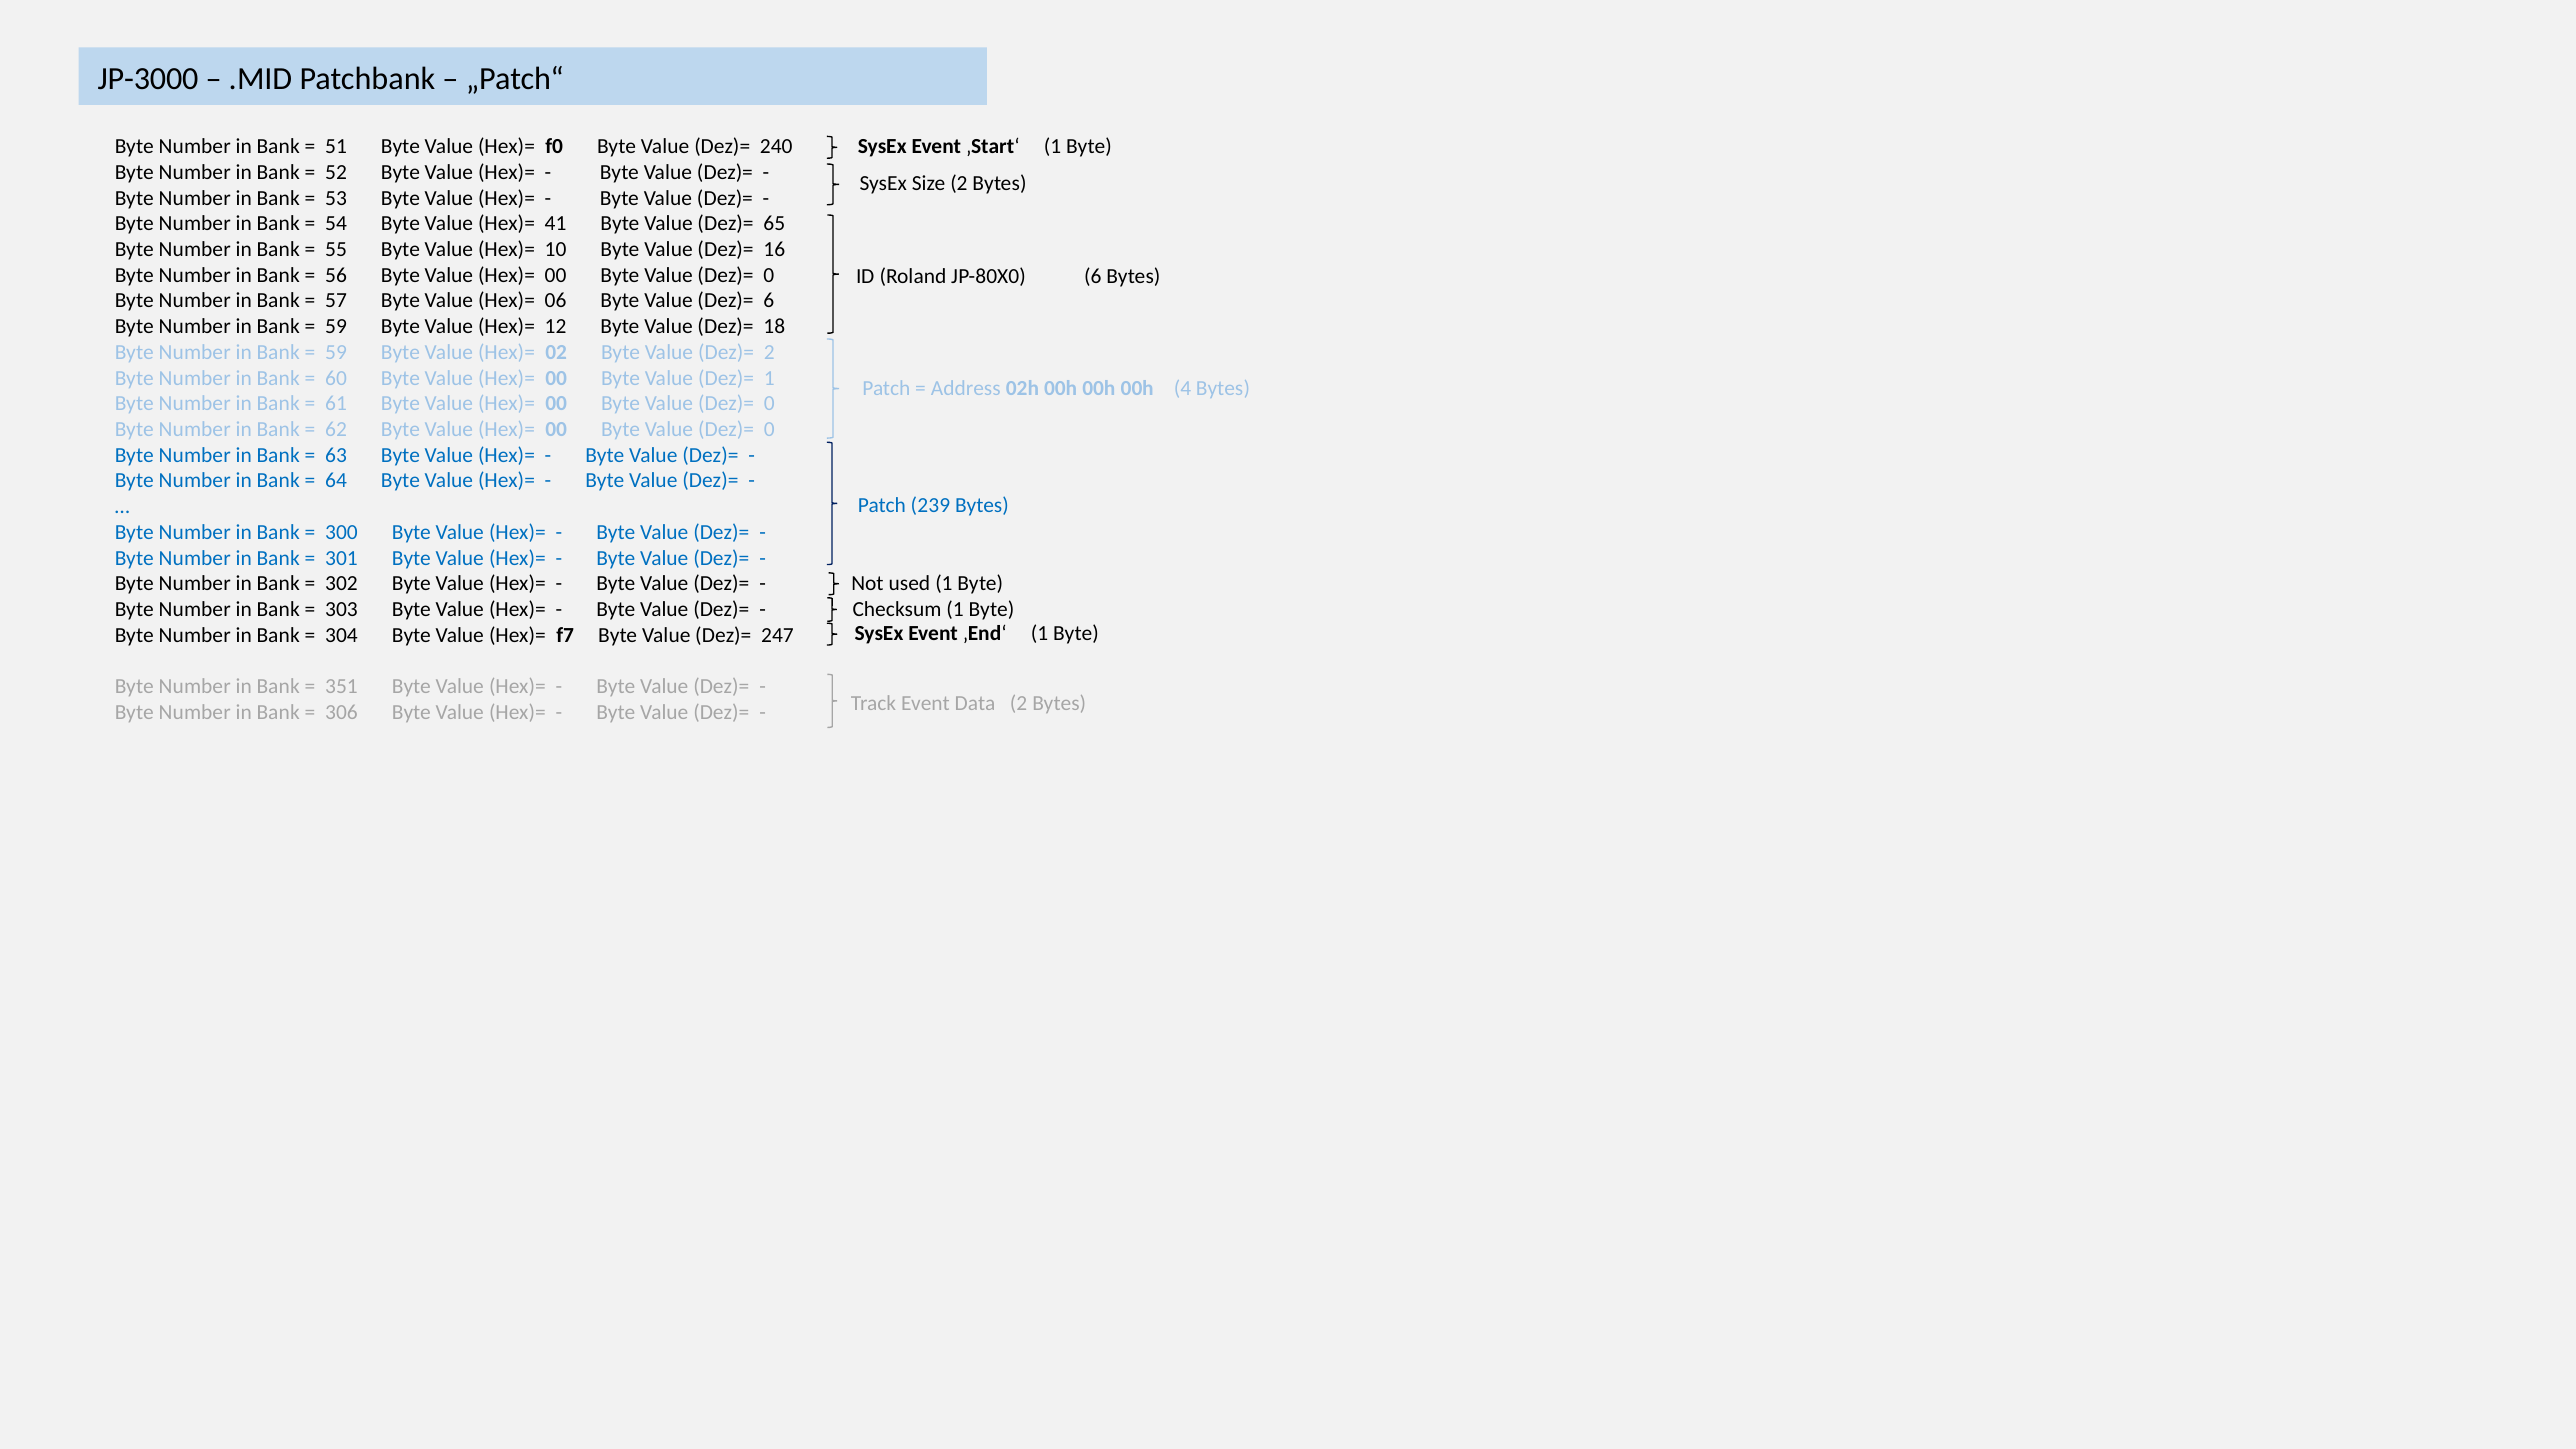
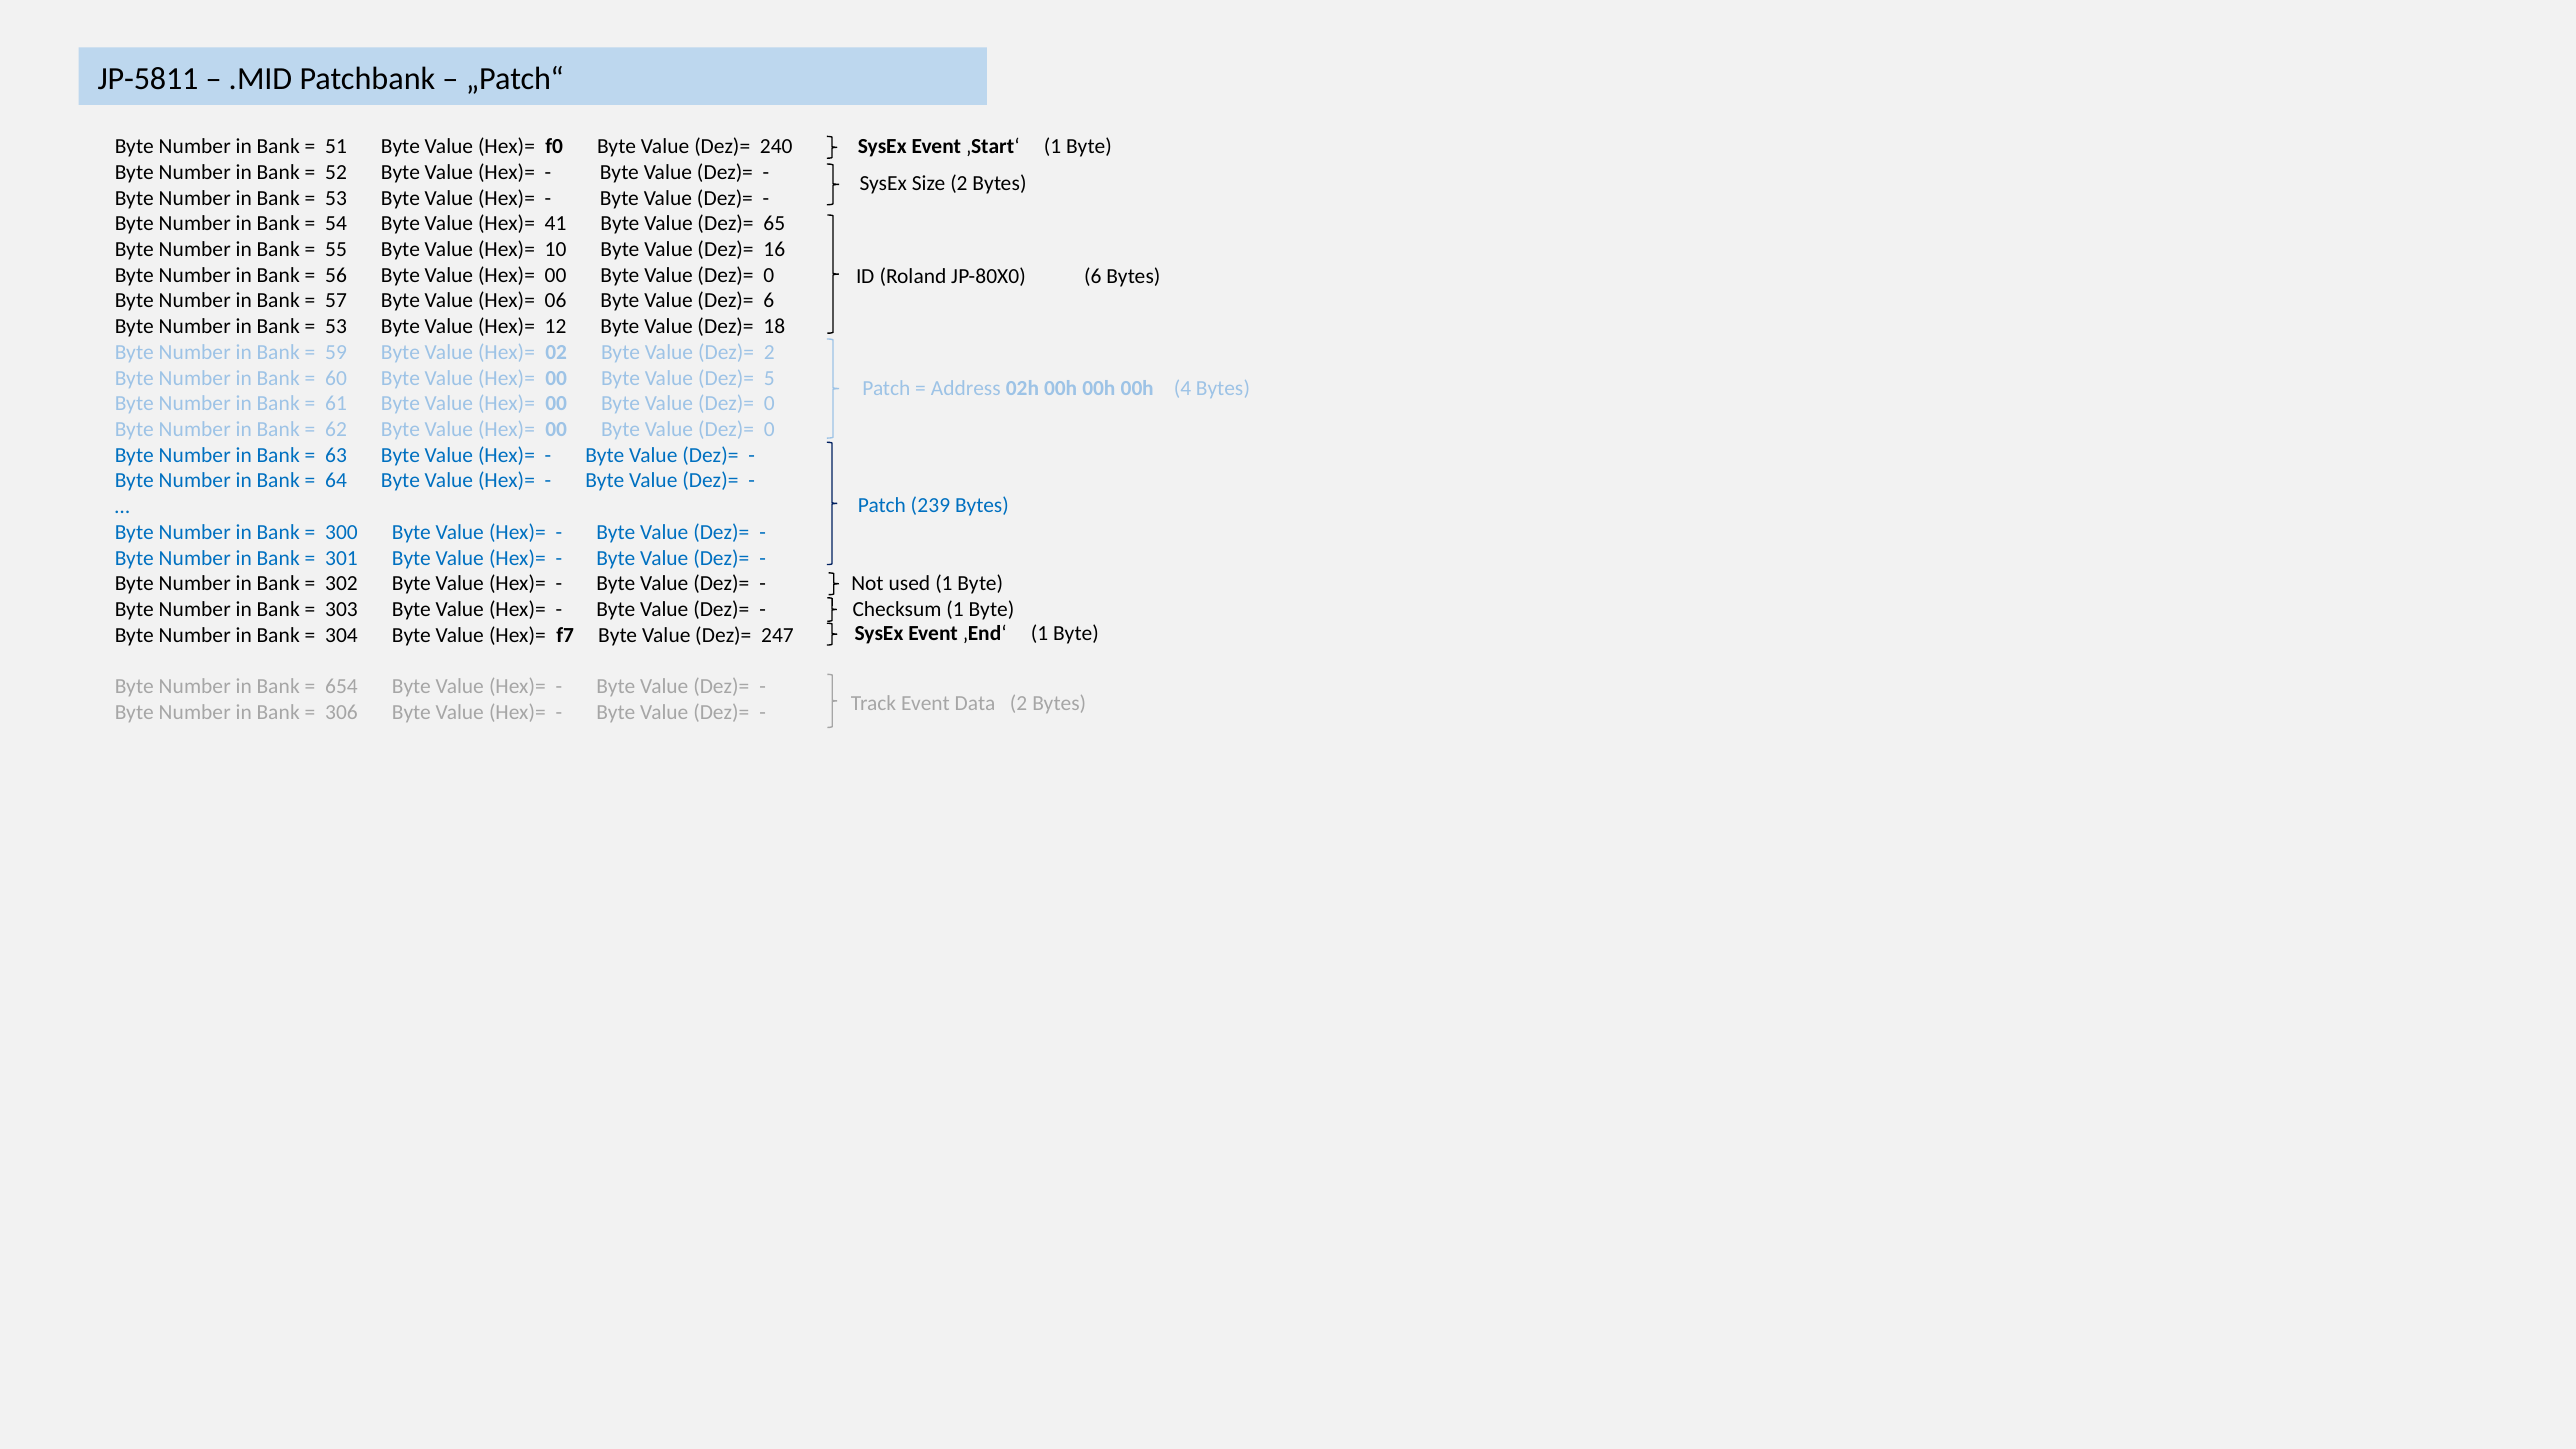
JP-3000: JP-3000 -> JP-5811 (148, 78)
59: 59 -> 53 (336, 327)
Dez)= 1: 1 -> 5 (769, 378)
351: 351 -> 654 (341, 687)
